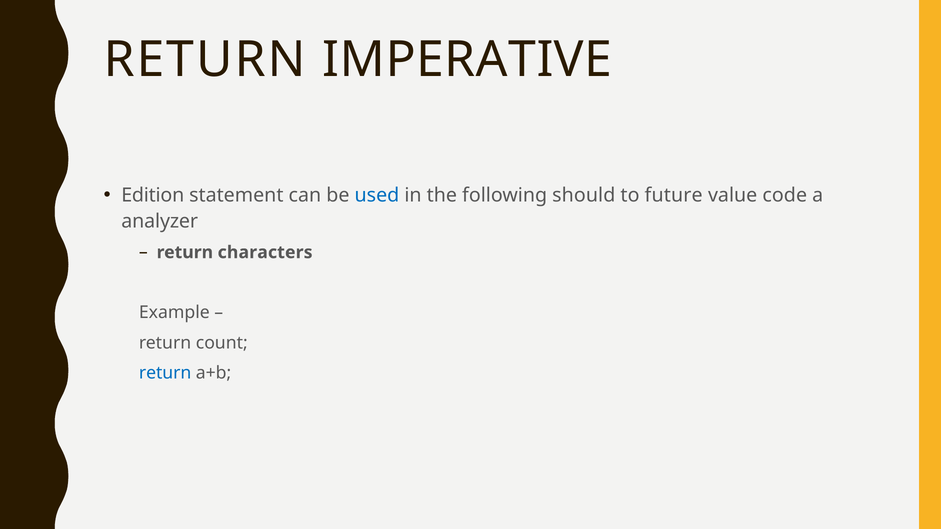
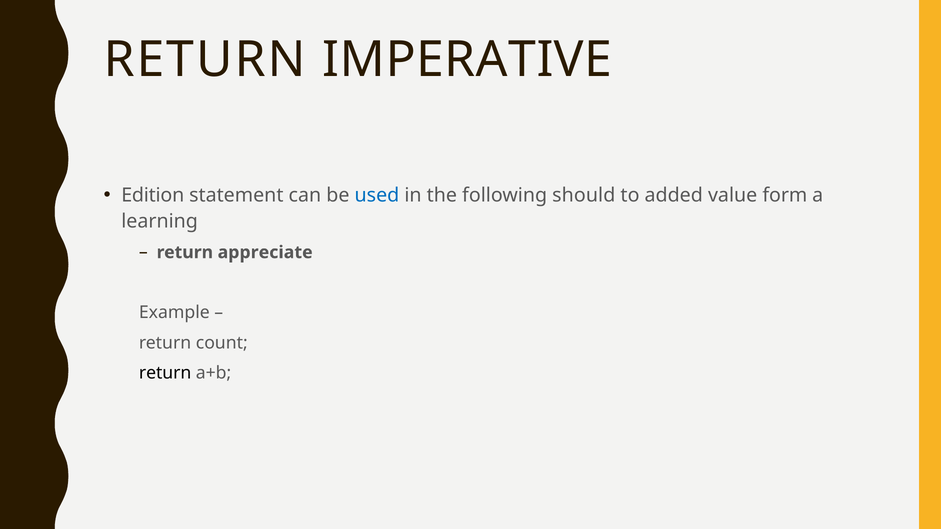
future: future -> added (674, 195)
code: code -> form (785, 195)
analyzer: analyzer -> learning (160, 221)
characters: characters -> appreciate (265, 252)
return colour: blue -> black (165, 373)
